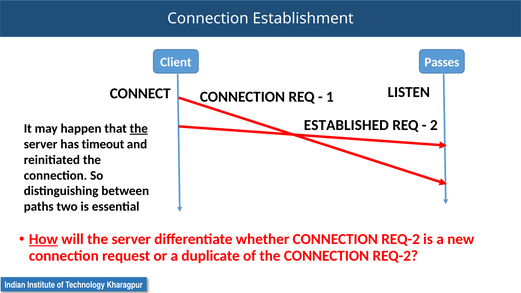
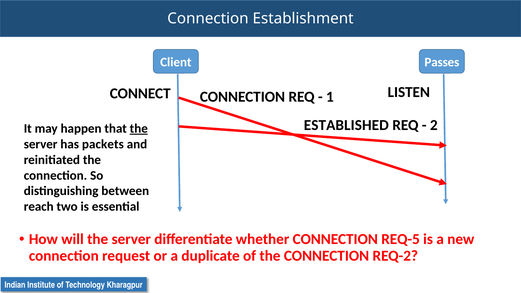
timeout: timeout -> packets (103, 144)
paths: paths -> reach (39, 207)
How underline: present -> none (43, 239)
whether CONNECTION REQ-2: REQ-2 -> REQ-5 (401, 239)
